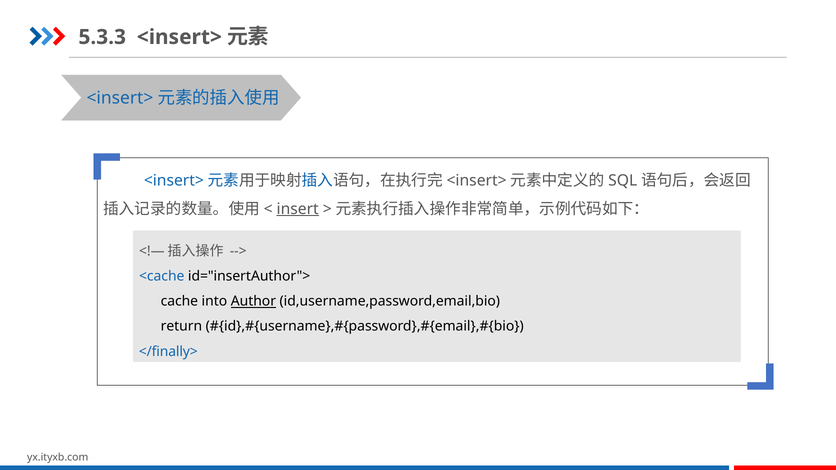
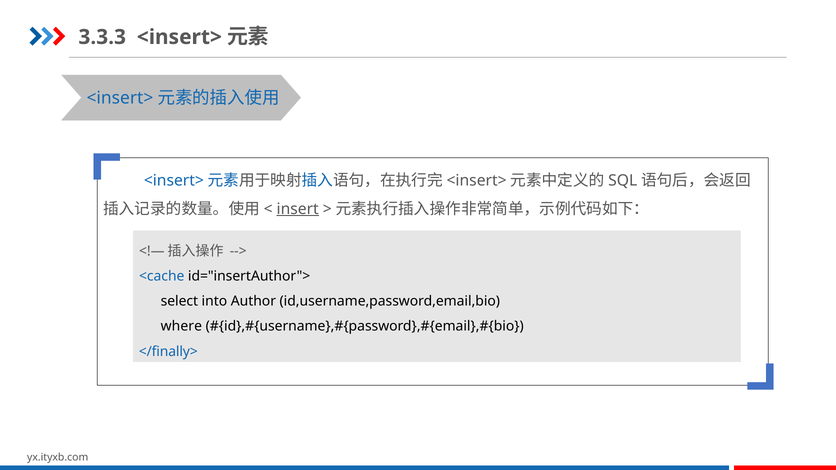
5.3.3: 5.3.3 -> 3.3.3 (102, 37)
cache: cache -> select (179, 302)
Author underline: present -> none (253, 302)
return: return -> where (181, 327)
